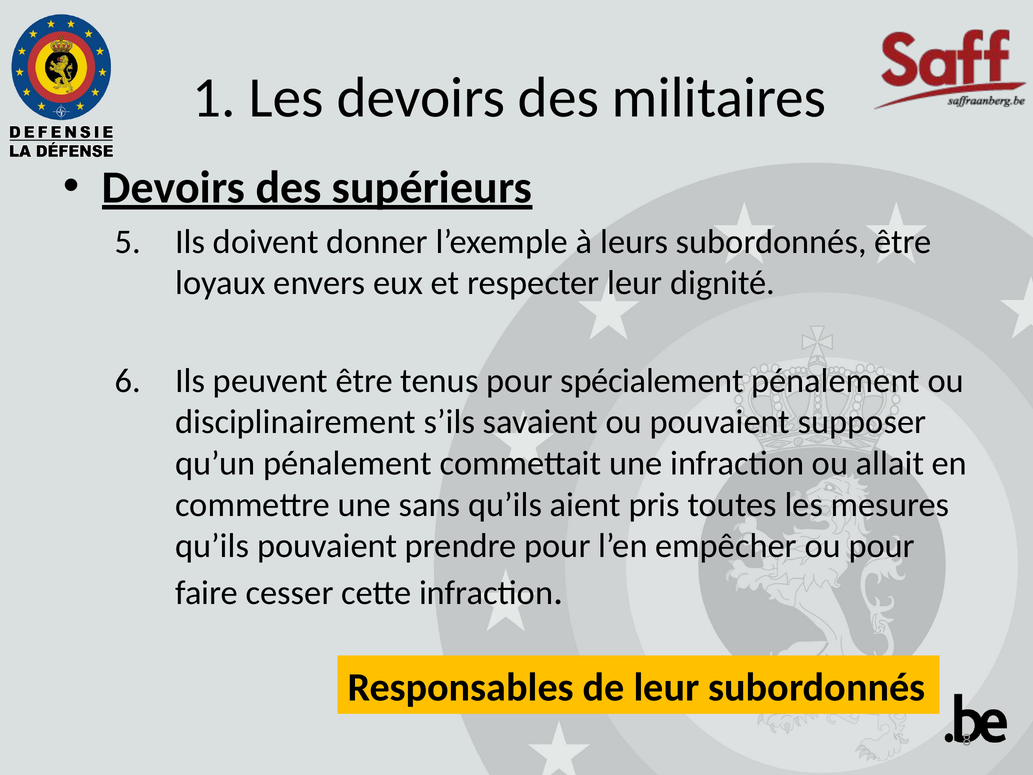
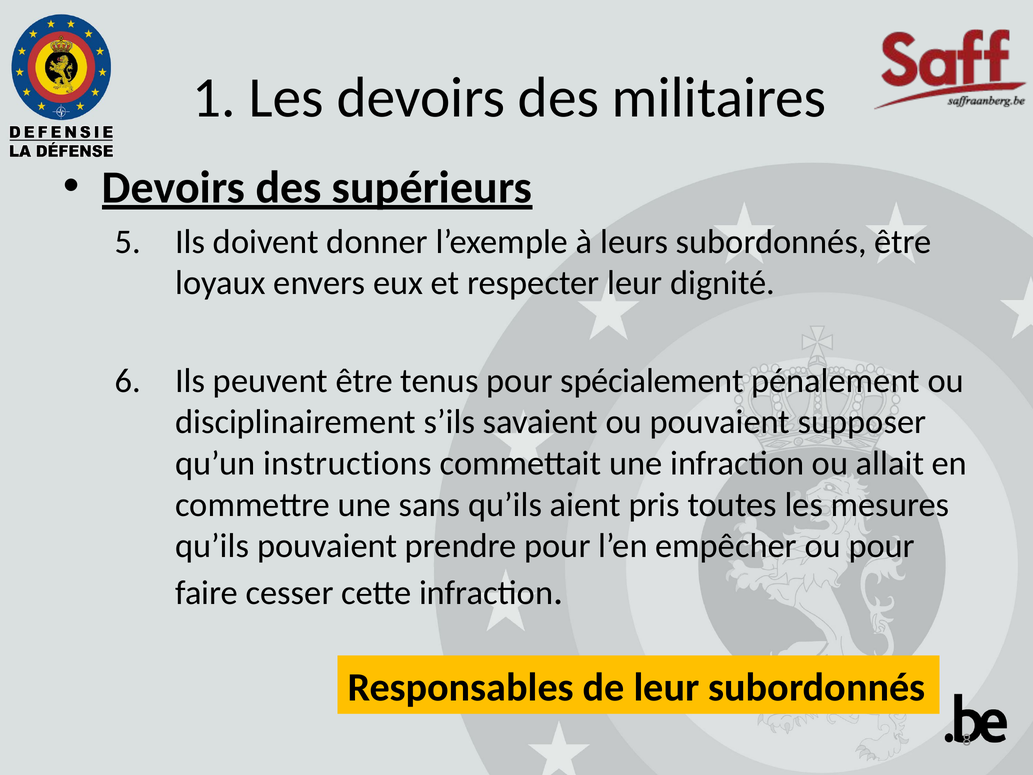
qu’un pénalement: pénalement -> instructions (347, 463)
